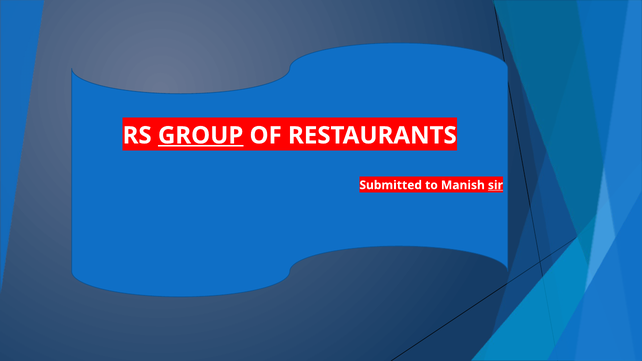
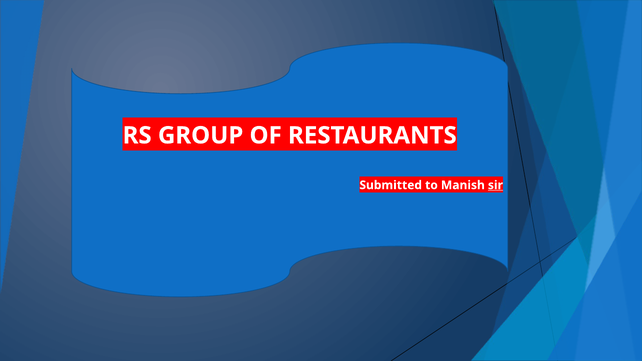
GROUP underline: present -> none (201, 136)
